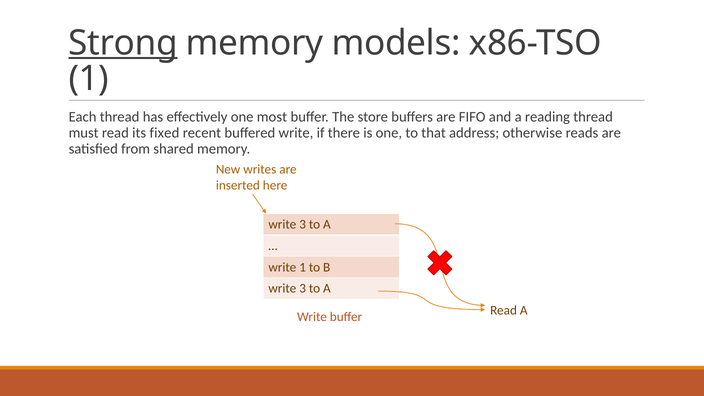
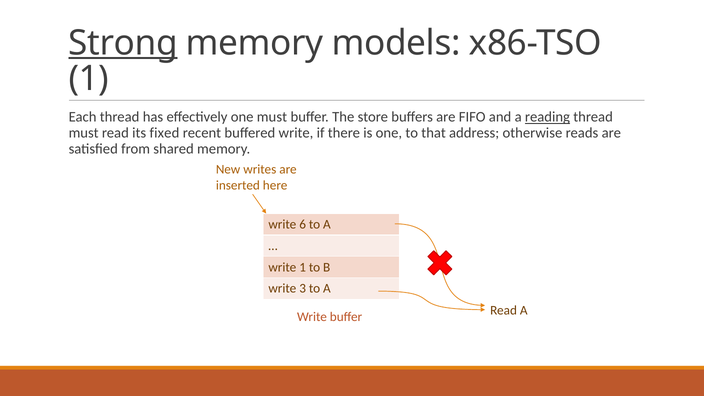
one most: most -> must (272, 117)
reading underline: none -> present (547, 117)
3: 3 -> 6 (303, 224)
